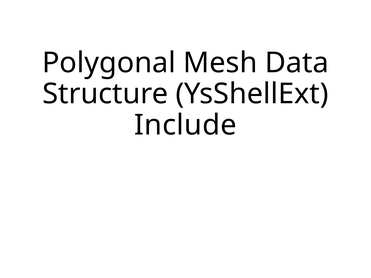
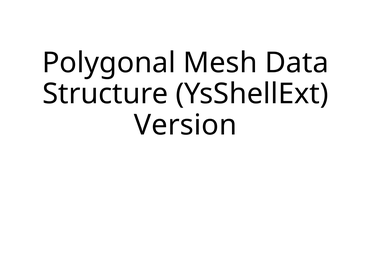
Include: Include -> Version (185, 125)
